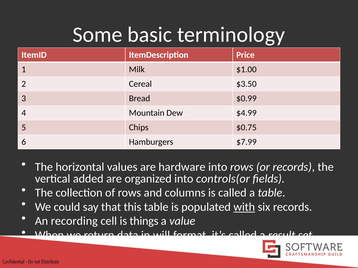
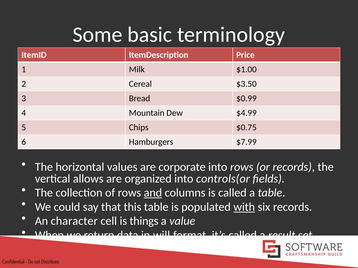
hardware: hardware -> corporate (182, 167)
added: added -> allows (88, 179)
and underline: none -> present (153, 193)
recording: recording -> character (74, 221)
